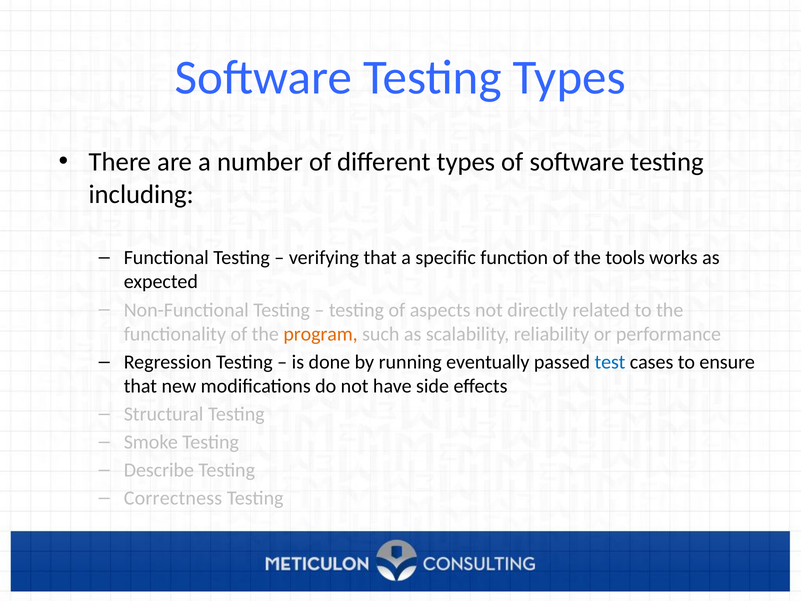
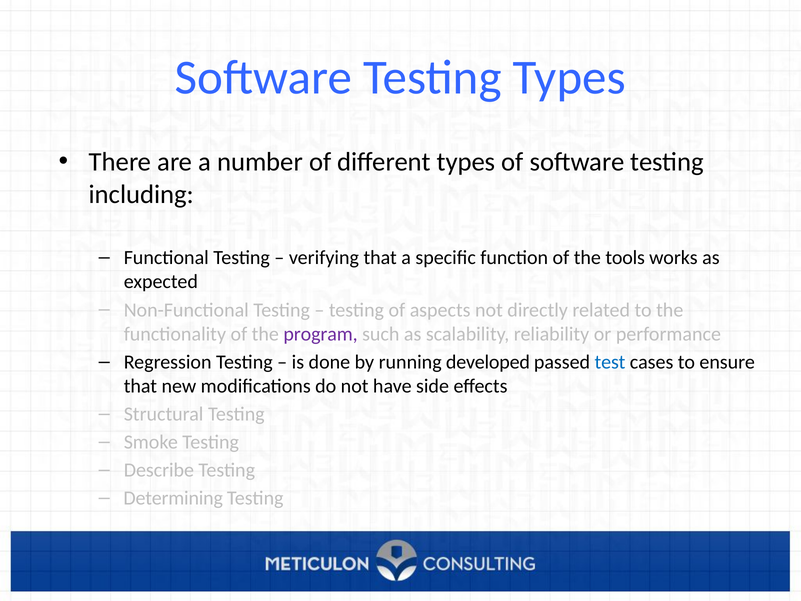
program colour: orange -> purple (321, 334)
eventually: eventually -> developed (488, 362)
Correctness: Correctness -> Determining (173, 498)
